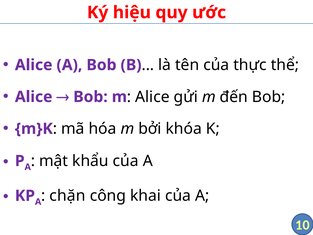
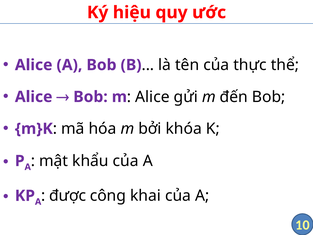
chặn: chặn -> được (68, 196)
